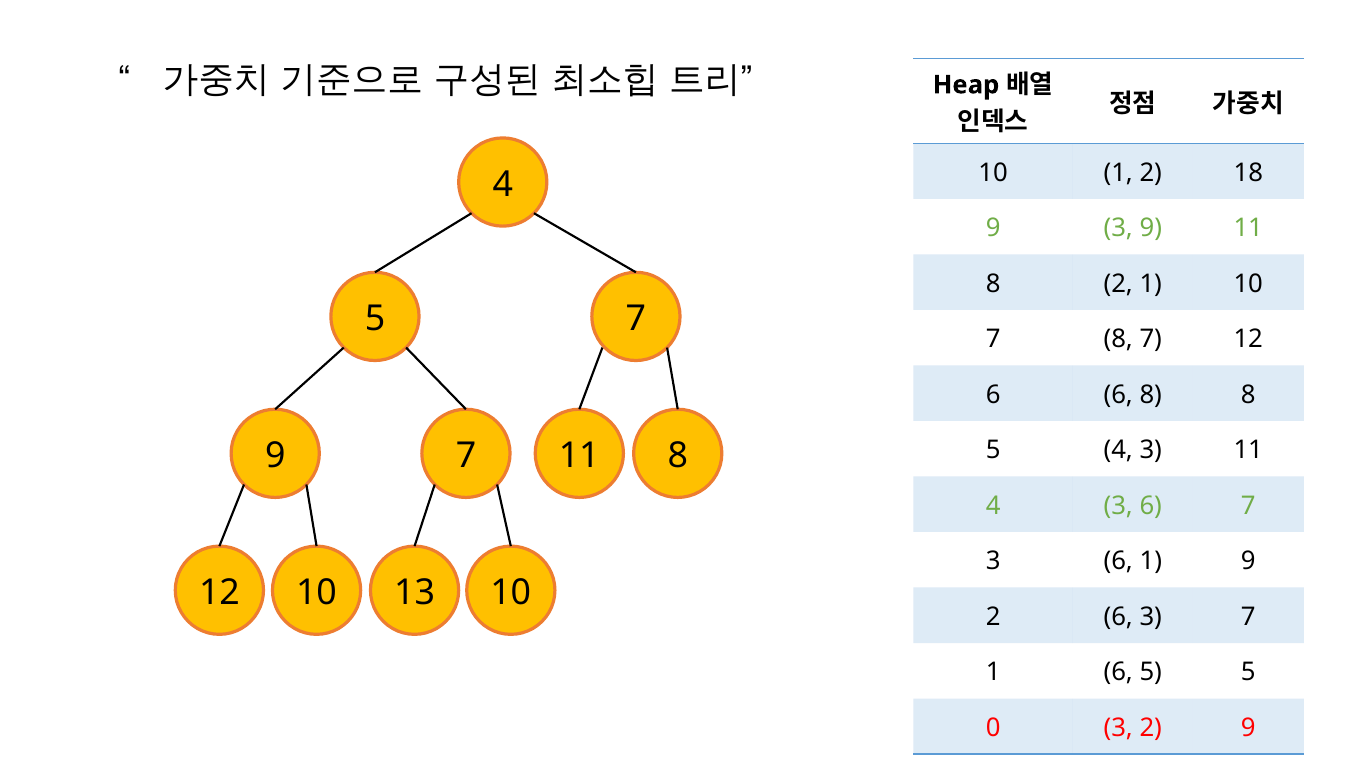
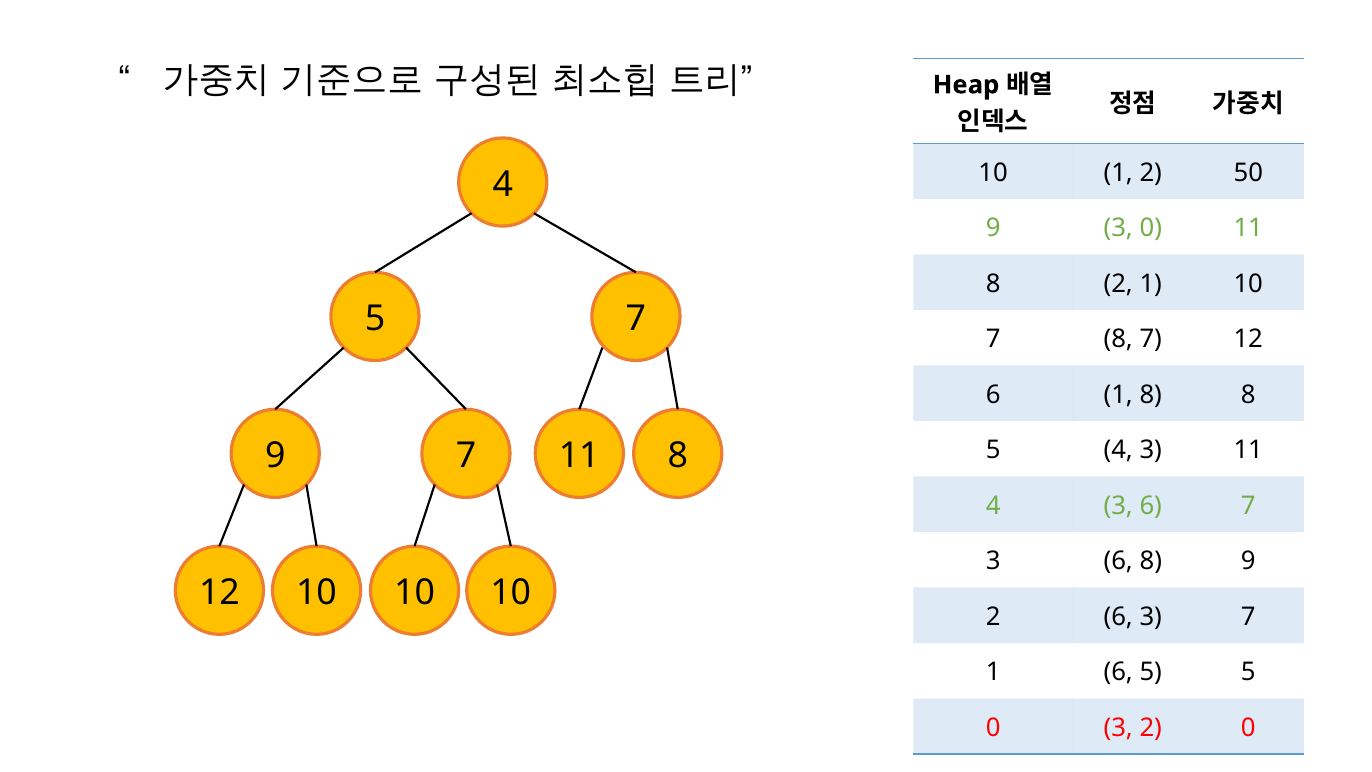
18: 18 -> 50 (1248, 172)
3 9: 9 -> 0 (1151, 228)
6 6: 6 -> 1 (1118, 394)
6 1: 1 -> 8 (1151, 561)
12 10 13: 13 -> 10 (415, 593)
2 9: 9 -> 0 (1248, 727)
